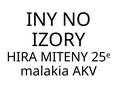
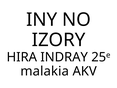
MITENY: MITENY -> INDRAY (64, 57)
